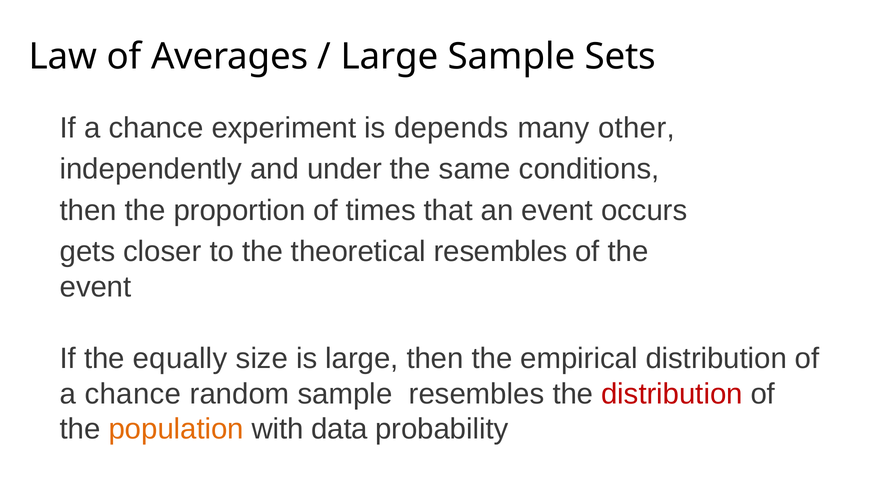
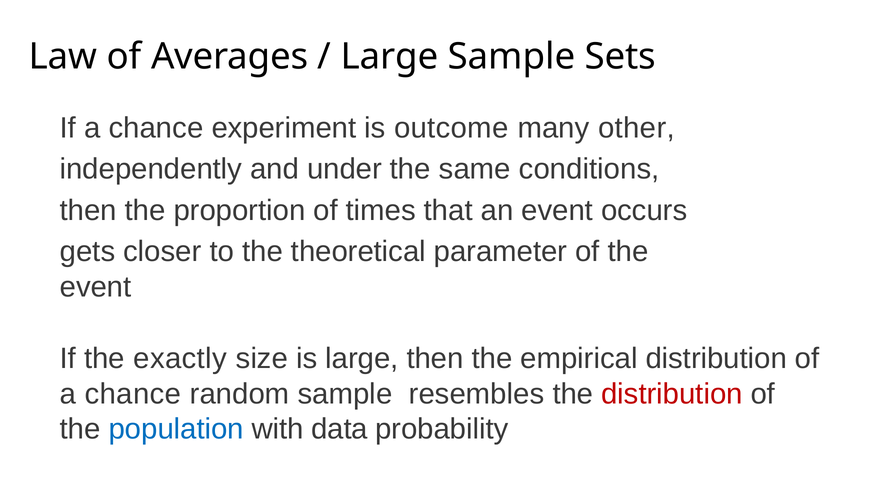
depends: depends -> outcome (451, 128)
theoretical resembles: resembles -> parameter (501, 252)
equally: equally -> exactly (180, 359)
population colour: orange -> blue (176, 429)
